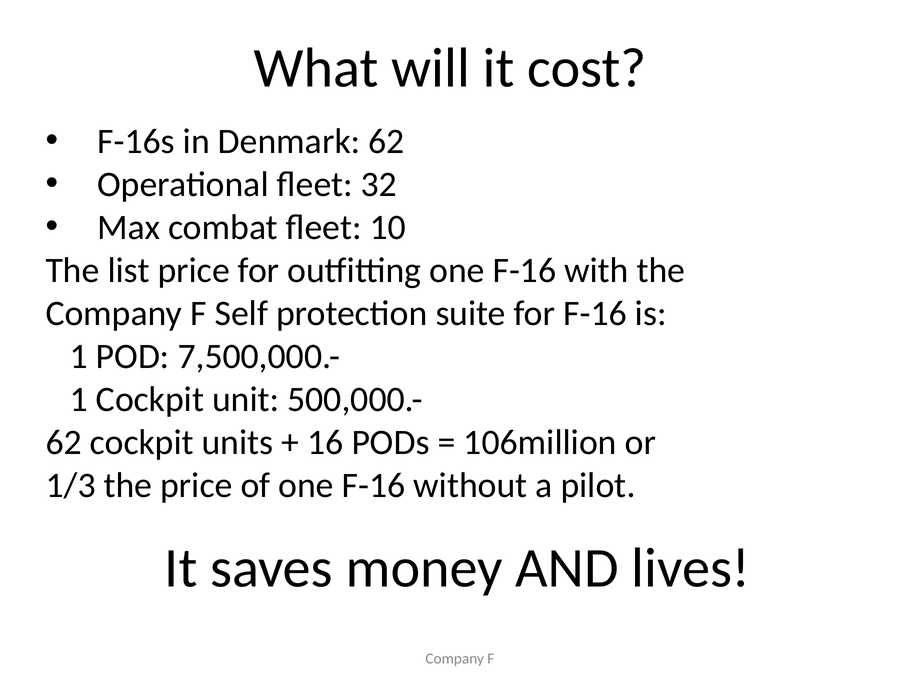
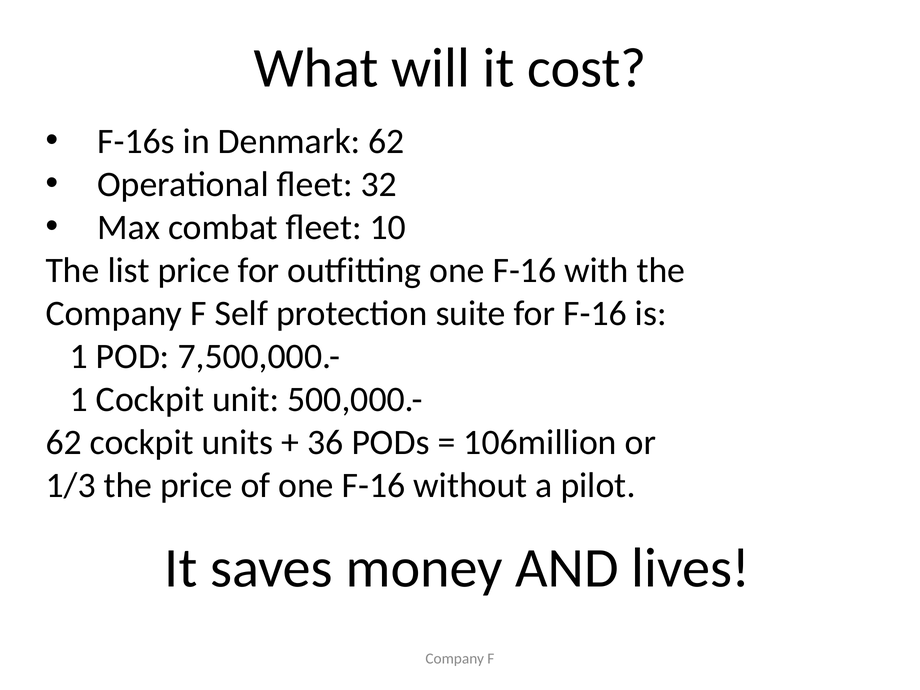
16: 16 -> 36 (325, 442)
